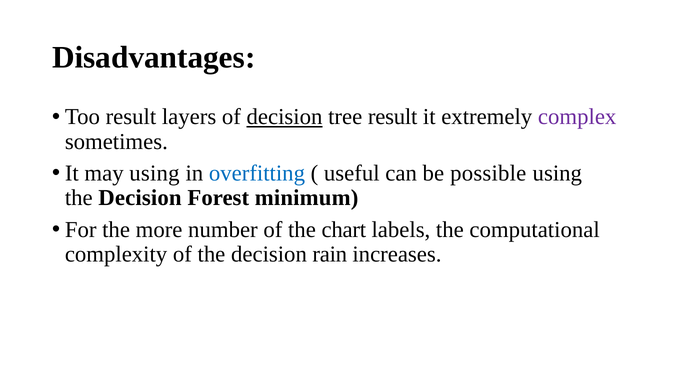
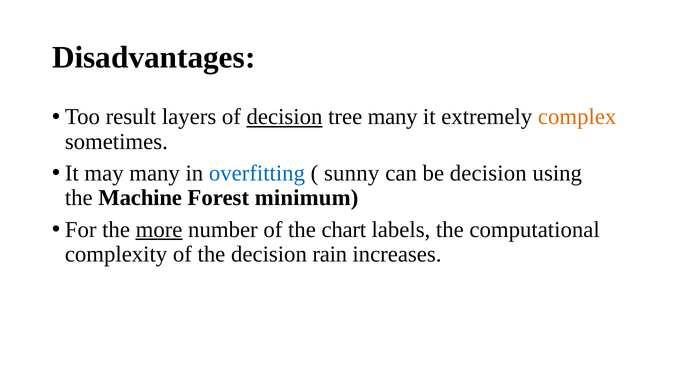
tree result: result -> many (393, 117)
complex colour: purple -> orange (577, 117)
may using: using -> many (155, 173)
useful: useful -> sunny (352, 173)
be possible: possible -> decision (488, 173)
Decision: Decision -> Machine (140, 198)
more underline: none -> present (159, 230)
